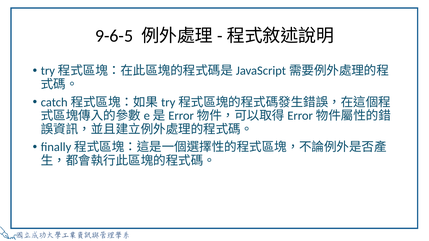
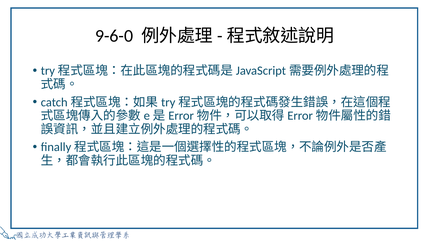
9-6-5: 9-6-5 -> 9-6-0 (114, 36)
